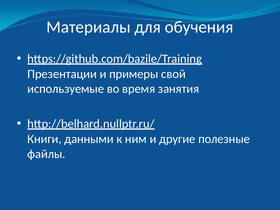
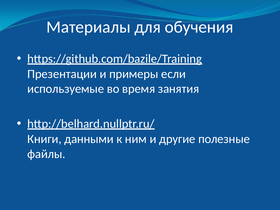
свой: свой -> если (174, 74)
